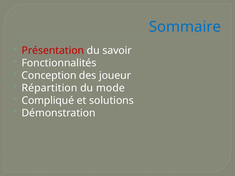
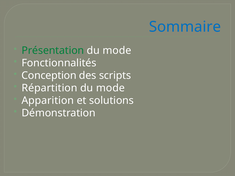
Présentation colour: red -> green (53, 50)
savoir: savoir -> mode (117, 50)
joueur: joueur -> scripts (115, 76)
Compliqué: Compliqué -> Apparition (48, 101)
